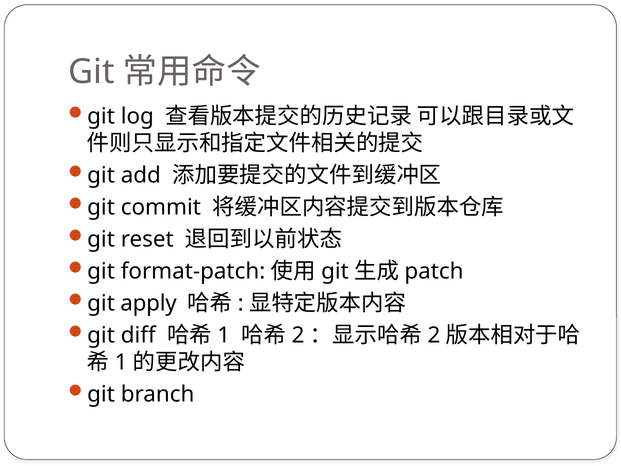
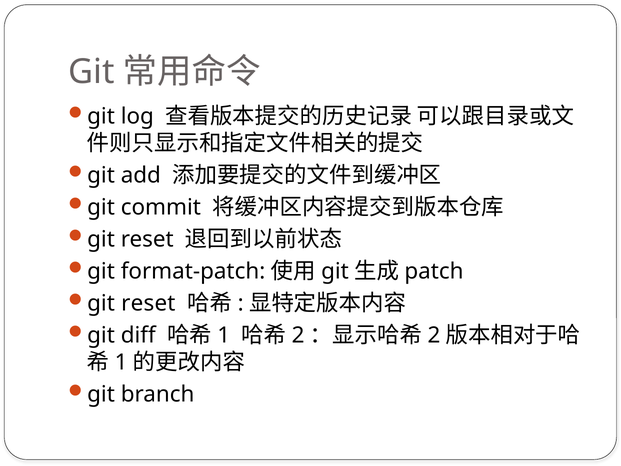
apply: apply -> reset (148, 303)
